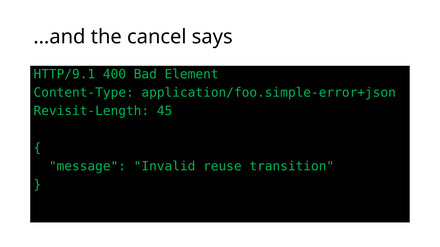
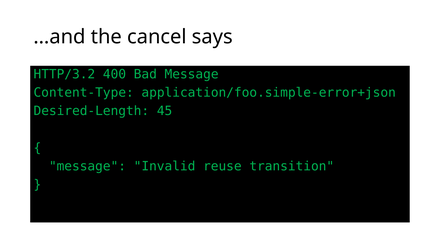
HTTP/9.1: HTTP/9.1 -> HTTP/3.2 (64, 74)
Bad Element: Element -> Message (192, 74)
Revisit-Length: Revisit-Length -> Desired-Length (91, 111)
